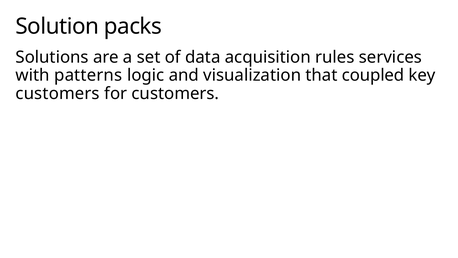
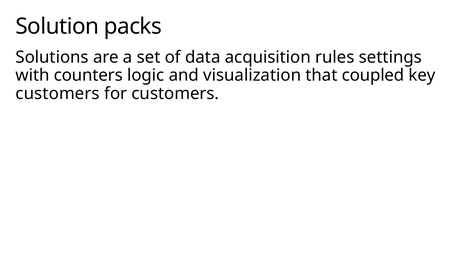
services: services -> settings (390, 57)
patterns: patterns -> counters (88, 75)
